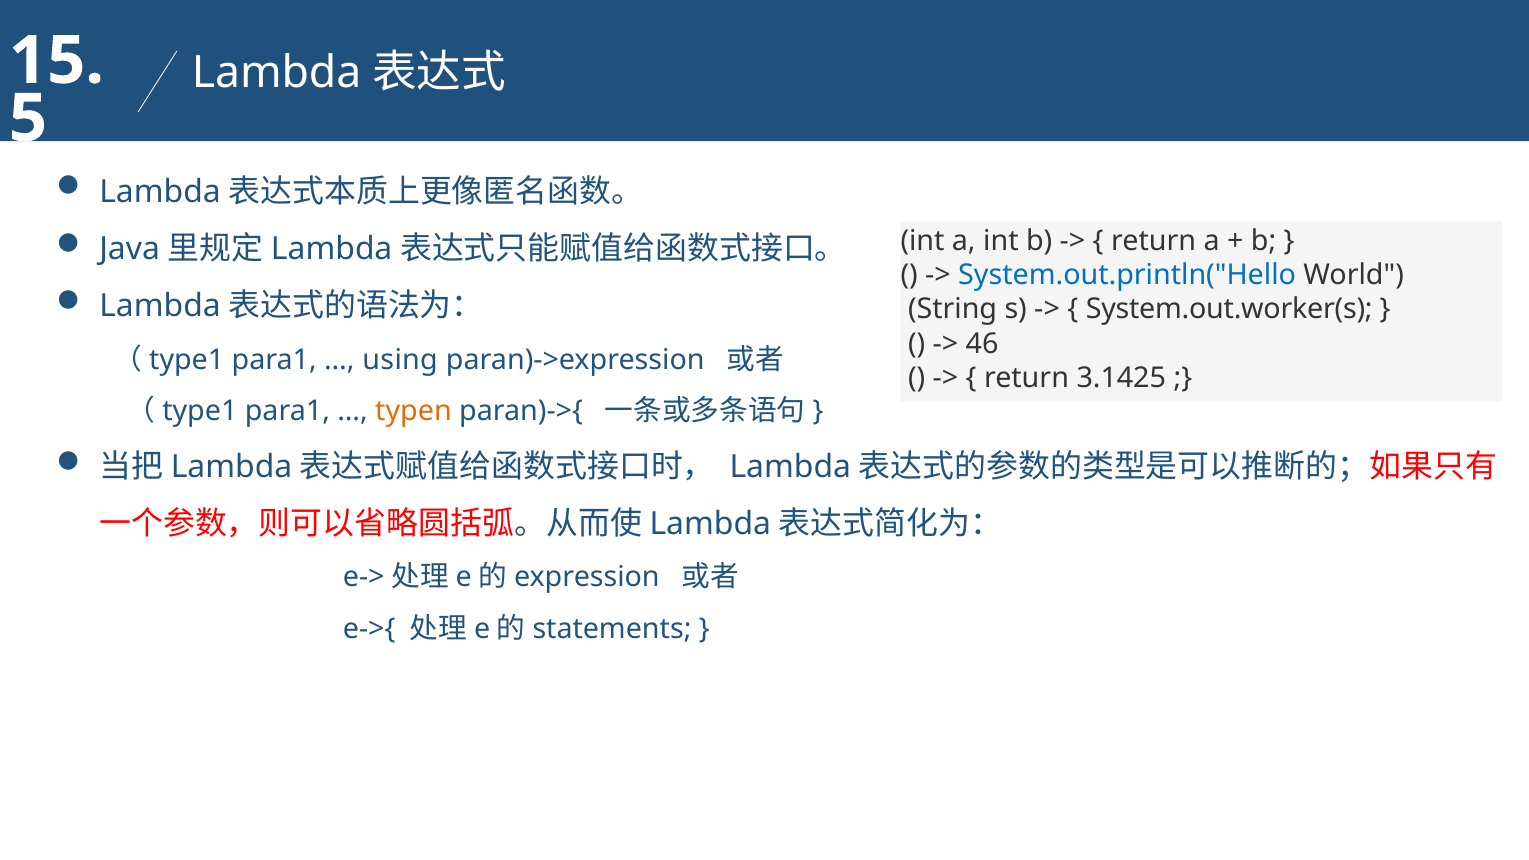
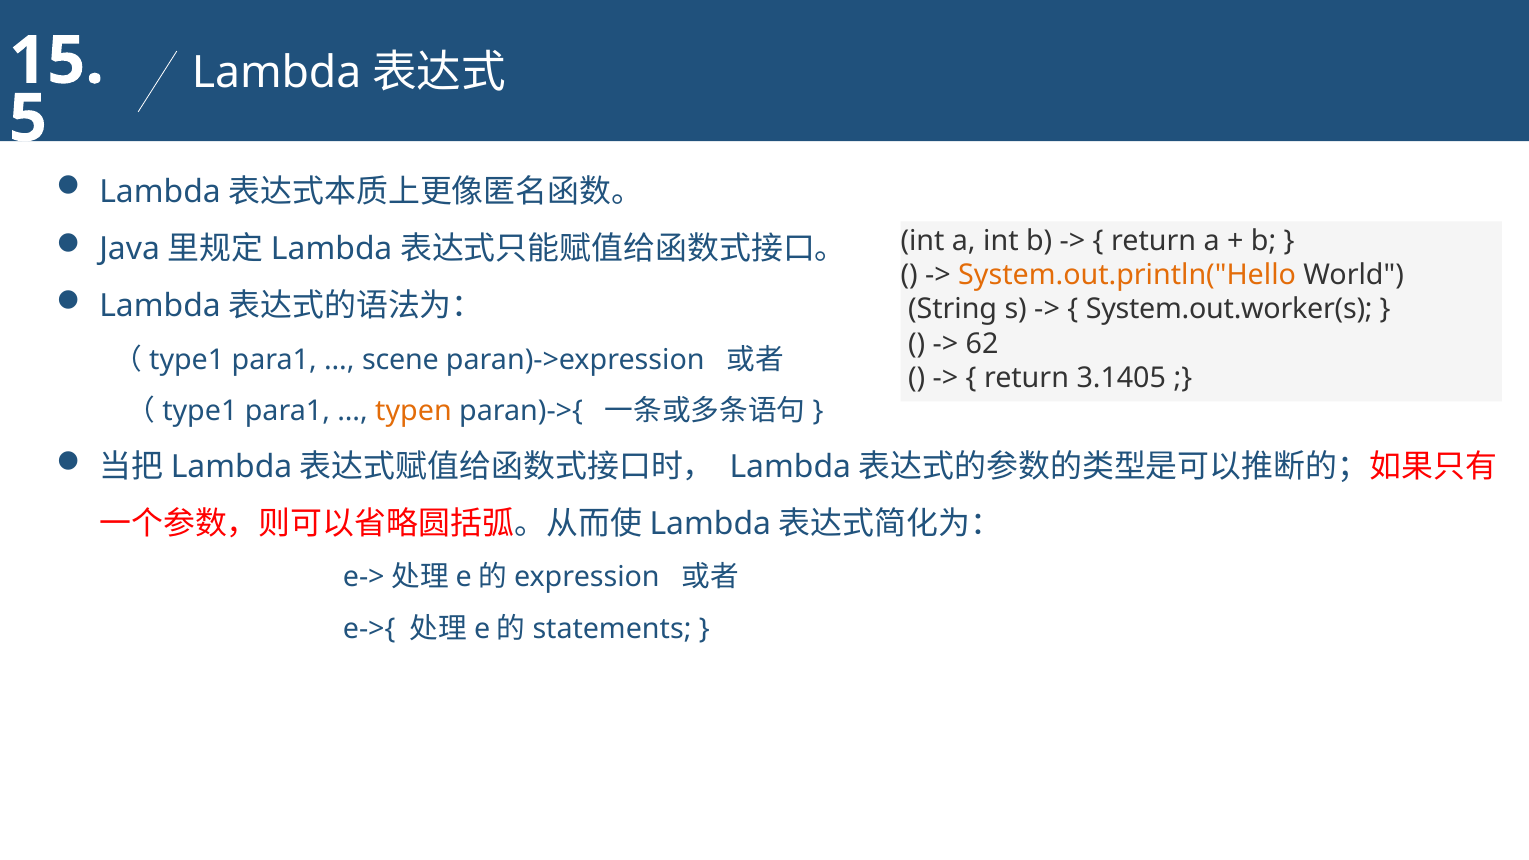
System.out.println("Hello colour: blue -> orange (1127, 275)
46: 46 -> 62 (982, 344)
using: using -> scene (400, 360)
3.1425: 3.1425 -> 3.1405 (1121, 378)
